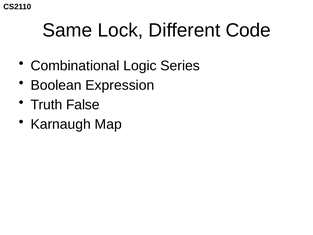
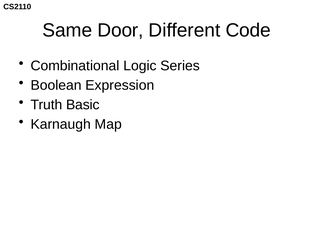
Lock: Lock -> Door (120, 30)
False: False -> Basic (83, 105)
